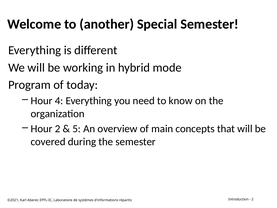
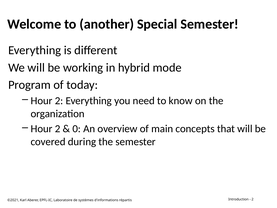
4: 4 -> 2 (59, 101)
5: 5 -> 0 (77, 129)
